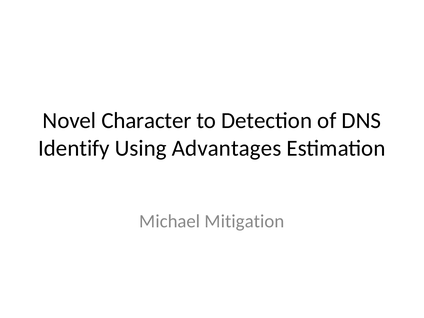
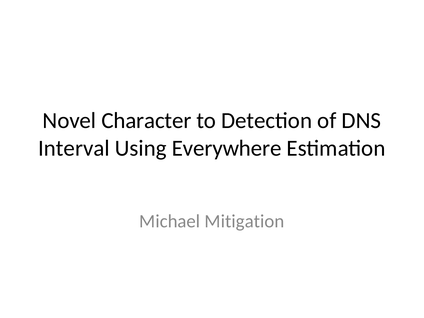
Identify: Identify -> Interval (74, 148)
Advantages: Advantages -> Everywhere (227, 148)
